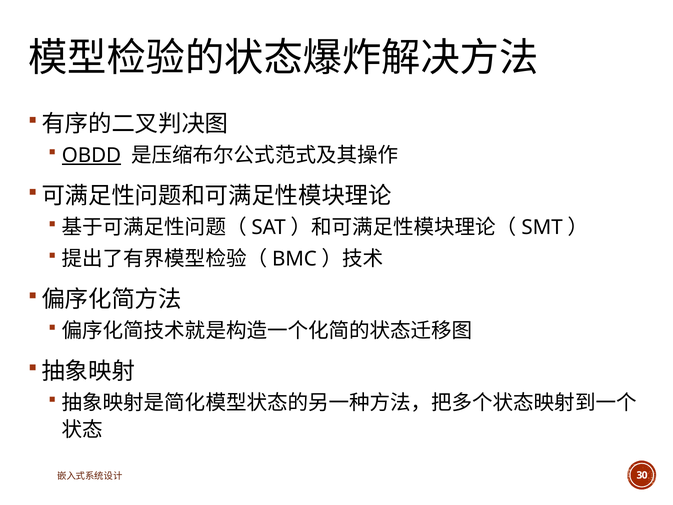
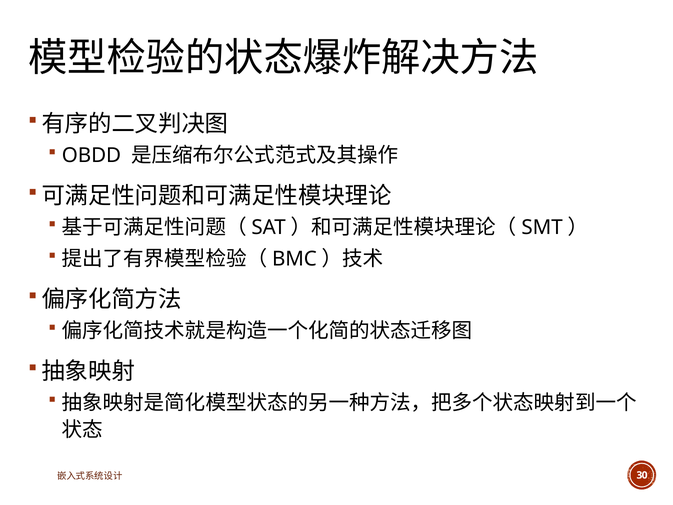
OBDD underline: present -> none (91, 155)
